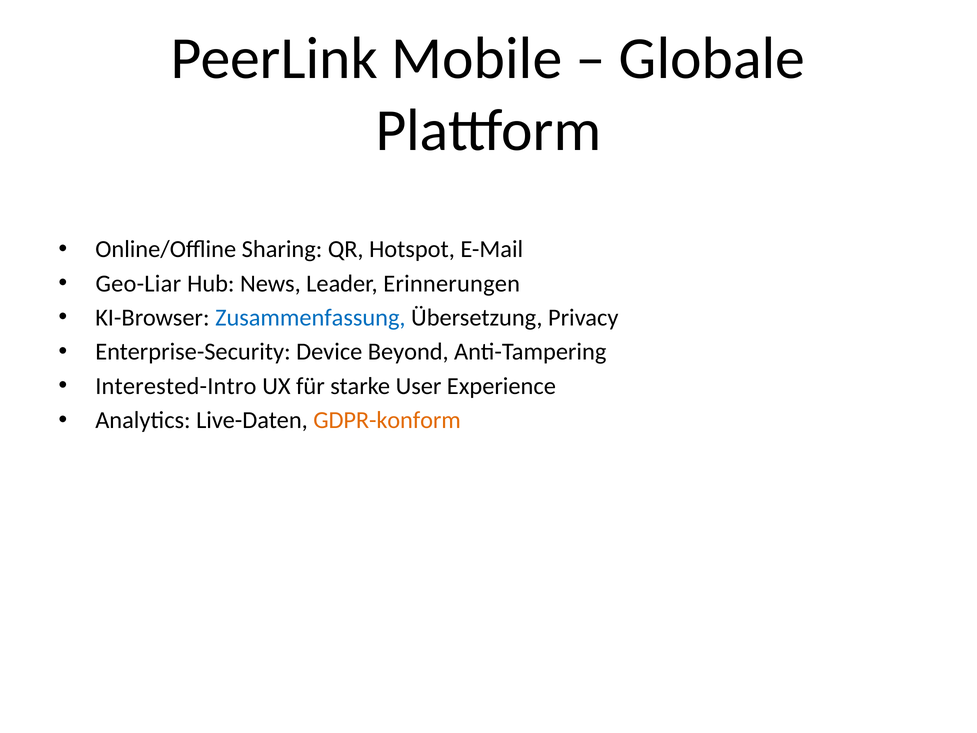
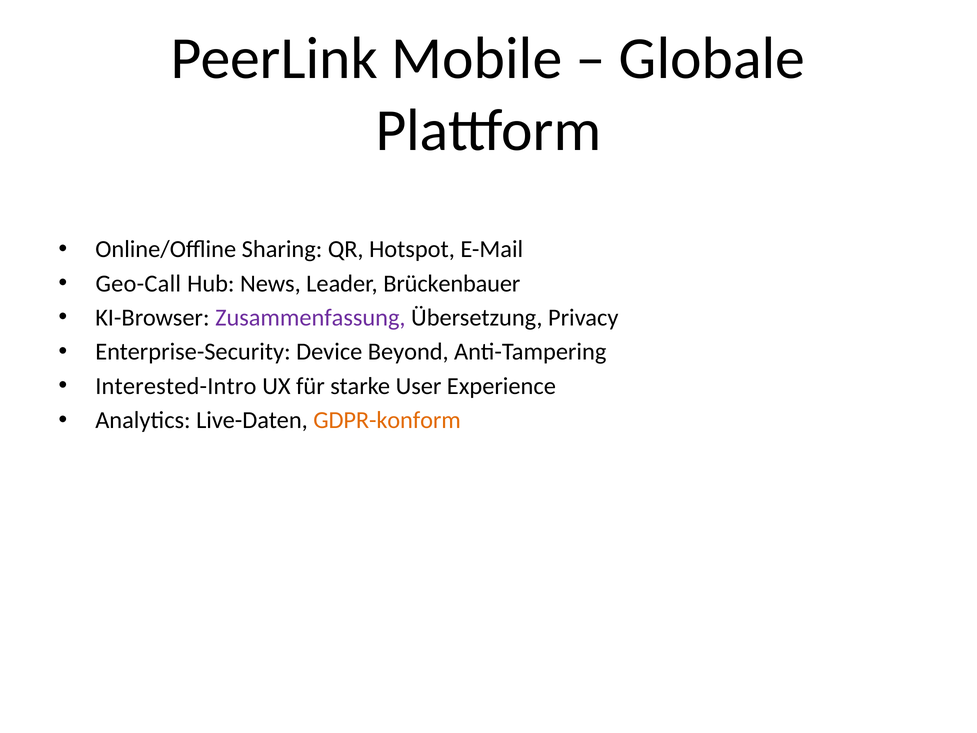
Geo-Liar: Geo-Liar -> Geo-Call (138, 283)
Erinnerungen: Erinnerungen -> Brückenbauer (452, 283)
Zusammenfassung colour: blue -> purple (310, 318)
